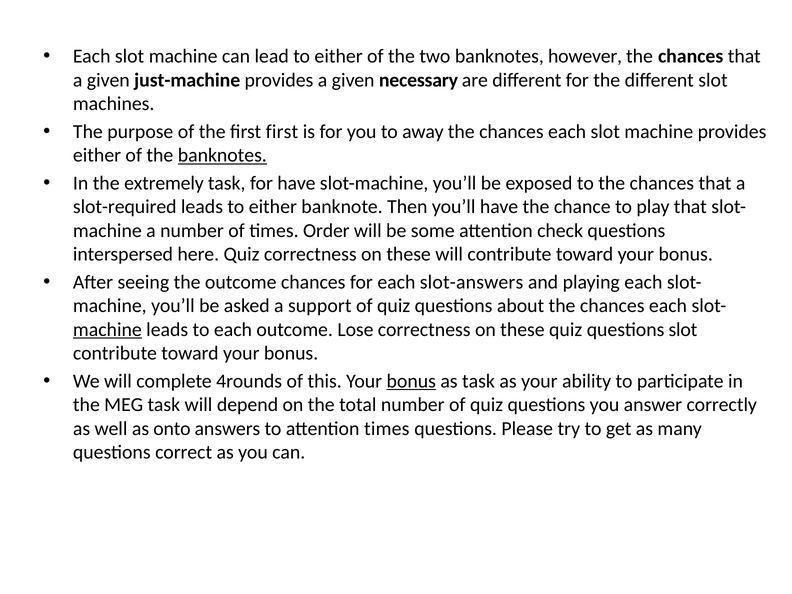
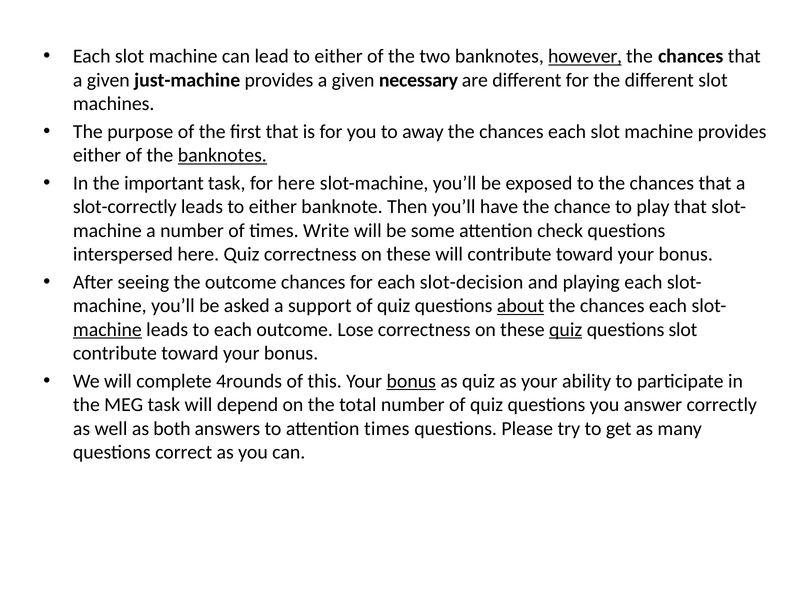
however underline: none -> present (585, 56)
first first: first -> that (282, 132)
extremely: extremely -> important (164, 183)
for have: have -> here (296, 183)
slot-required: slot-required -> slot-correctly (125, 207)
Order: Order -> Write (326, 231)
slot-answers: slot-answers -> slot-decision (472, 282)
about underline: none -> present (521, 306)
quiz underline: none -> present (566, 330)
as task: task -> quiz (479, 381)
onto: onto -> both (172, 429)
